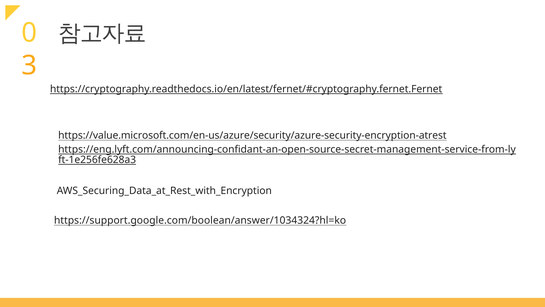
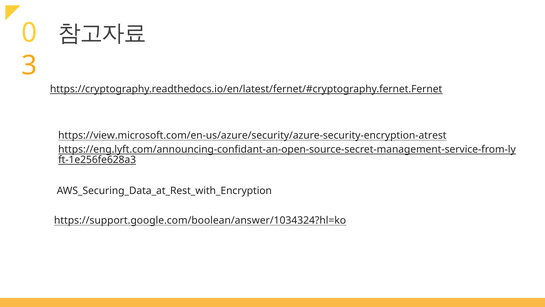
https://value.microsoft.com/en-us/azure/security/azure-security-encryption-atrest: https://value.microsoft.com/en-us/azure/security/azure-security-encryption-atrest -> https://view.microsoft.com/en-us/azure/security/azure-security-encryption-atrest (252, 135)
